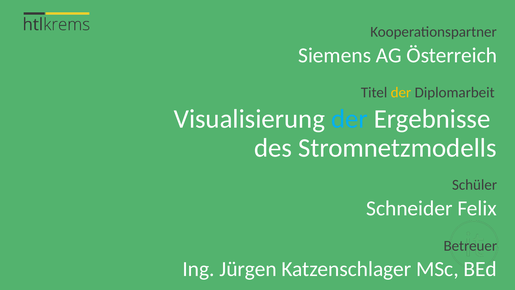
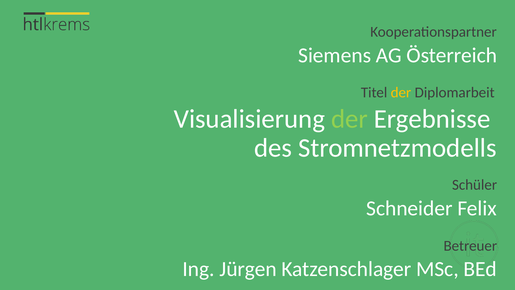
der colour: light blue -> light green (349, 119)
